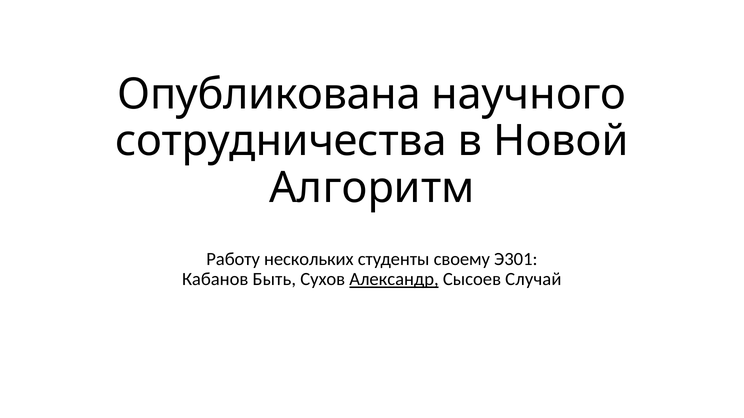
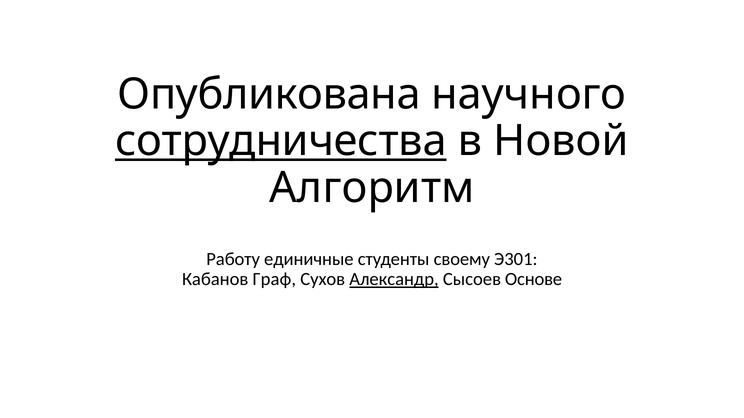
сотрудничества underline: none -> present (281, 141)
нескольких: нескольких -> единичные (309, 260)
Быть: Быть -> Граф (274, 280)
Случай: Случай -> Основе (534, 280)
